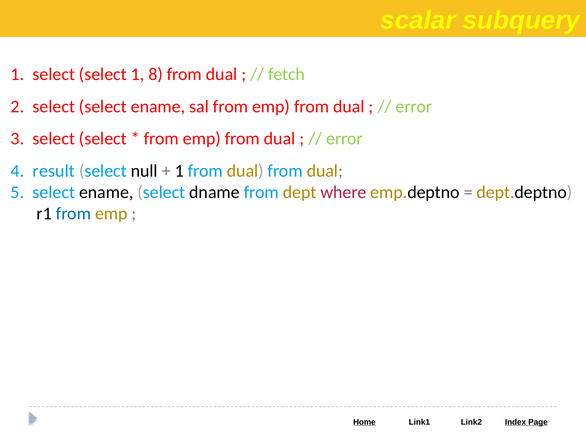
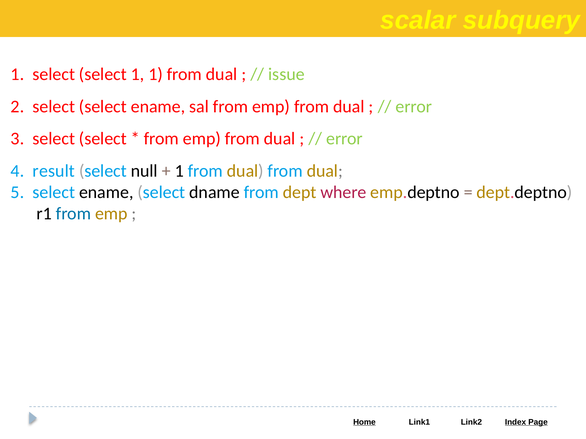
1 8: 8 -> 1 (156, 74)
fetch: fetch -> issue (286, 74)
